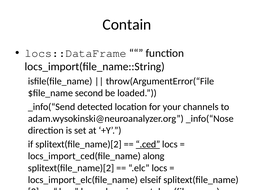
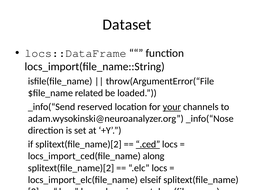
Contain: Contain -> Dataset (127, 25)
second: second -> related (89, 93)
detected: detected -> reserved (95, 107)
your underline: none -> present (172, 107)
